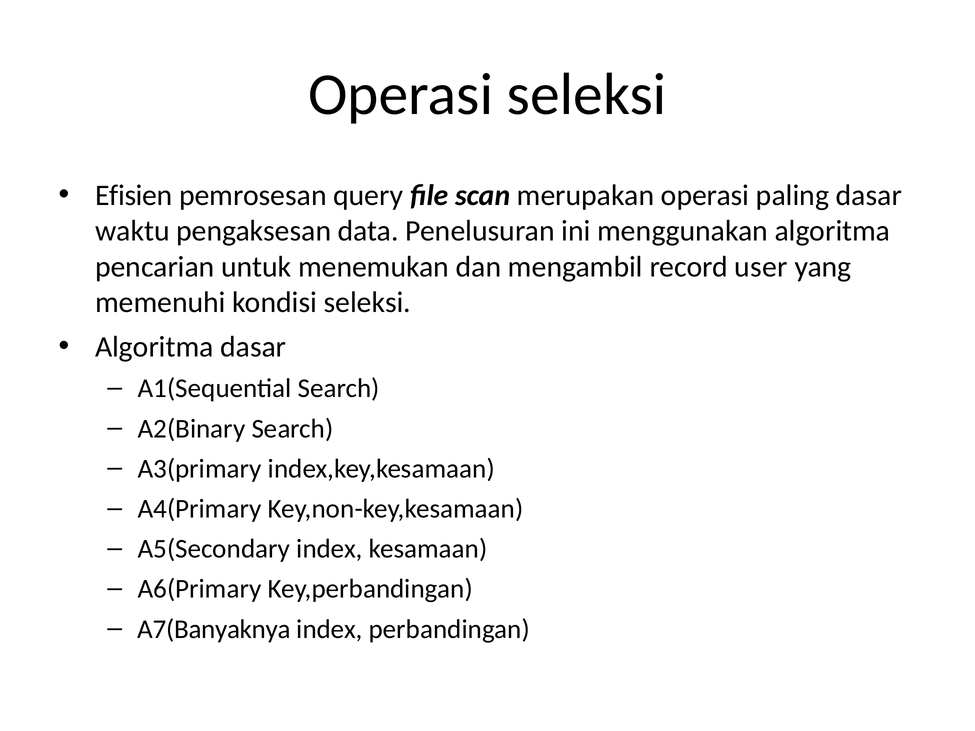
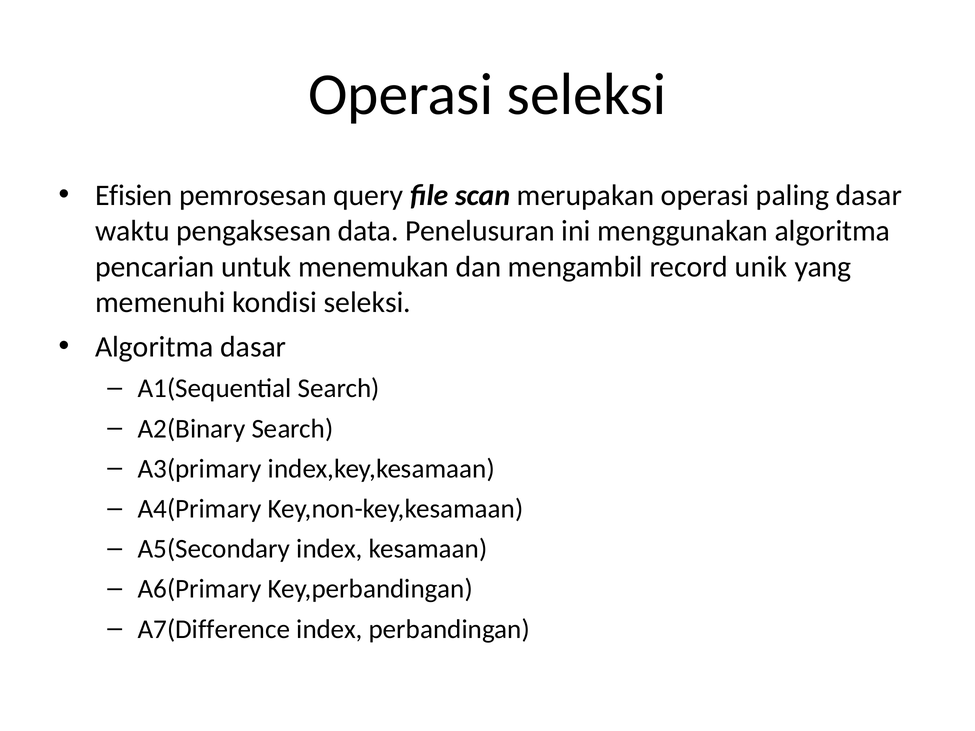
user: user -> unik (761, 267)
A7(Banyaknya: A7(Banyaknya -> A7(Difference (214, 629)
